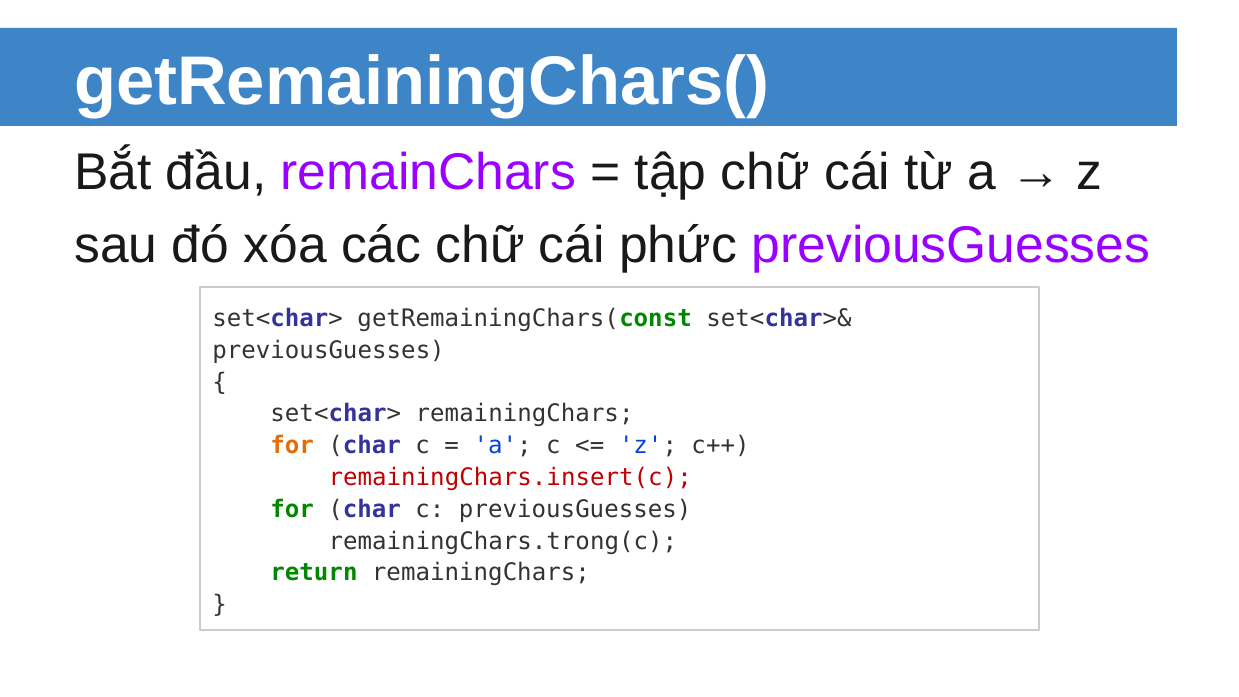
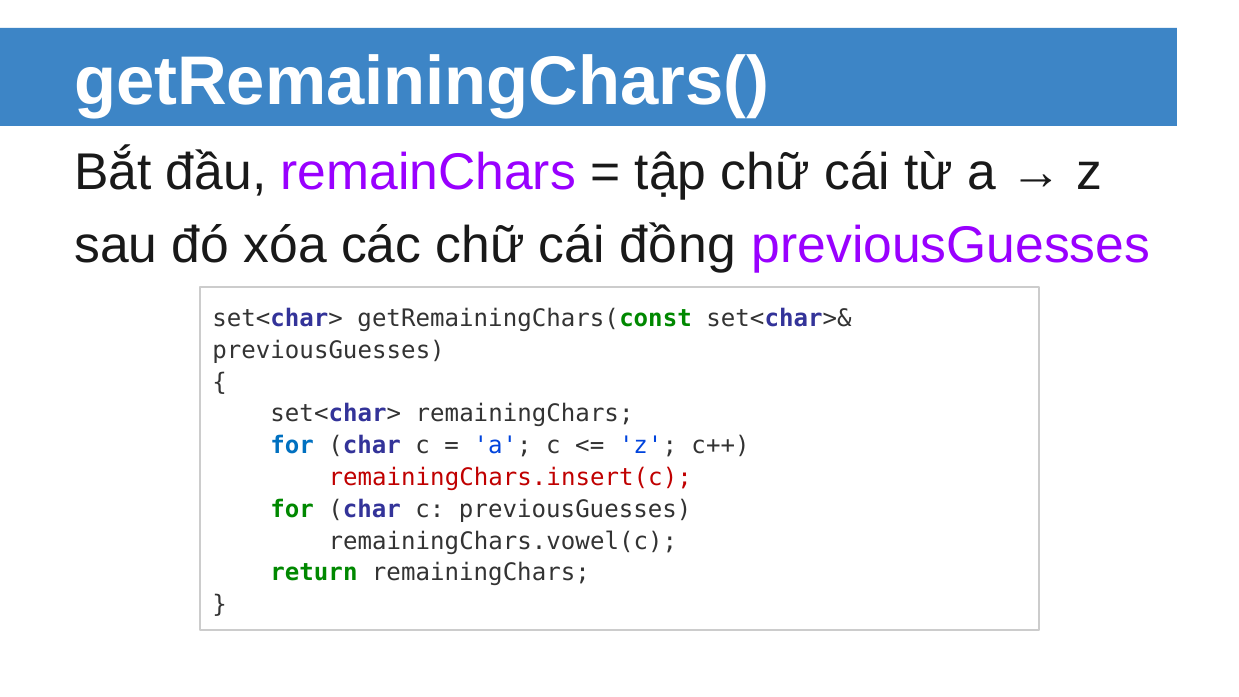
phức: phức -> đồng (678, 245)
for colour: orange -> blue (292, 446)
remainingChars.trong(c: remainingChars.trong(c -> remainingChars.vowel(c (503, 541)
